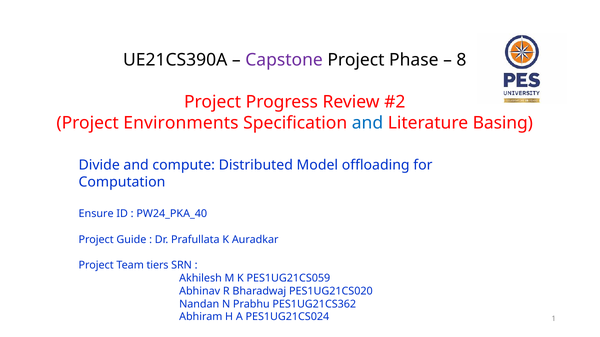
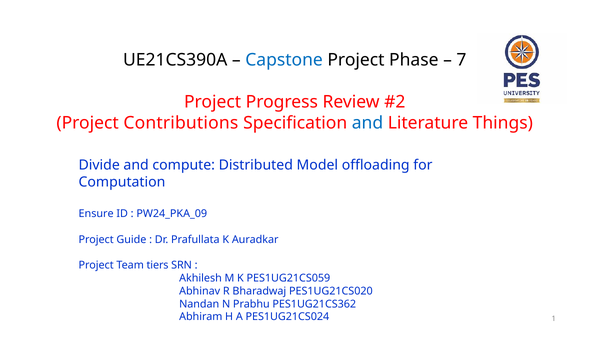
Capstone colour: purple -> blue (284, 60)
8: 8 -> 7 (461, 60)
Environments: Environments -> Contributions (181, 123)
Basing: Basing -> Things (503, 123)
PW24_PKA_40: PW24_PKA_40 -> PW24_PKA_09 (172, 214)
